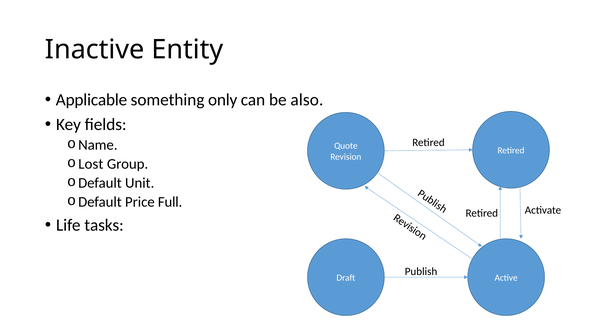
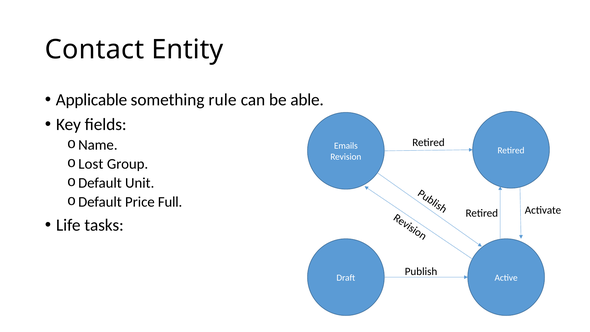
Inactive: Inactive -> Contact (95, 50)
only: only -> rule (223, 100)
also: also -> able (307, 100)
Quote: Quote -> Emails (346, 146)
